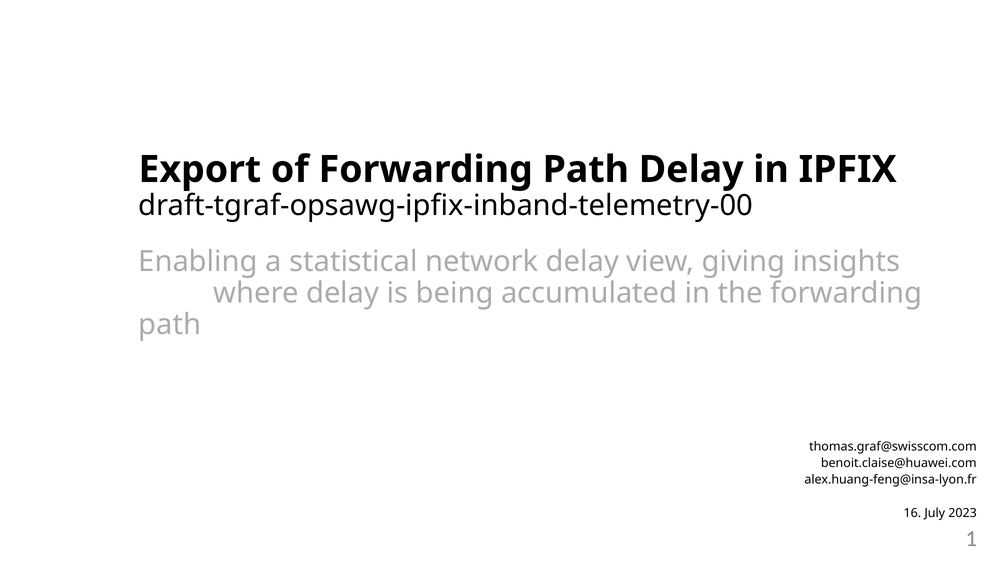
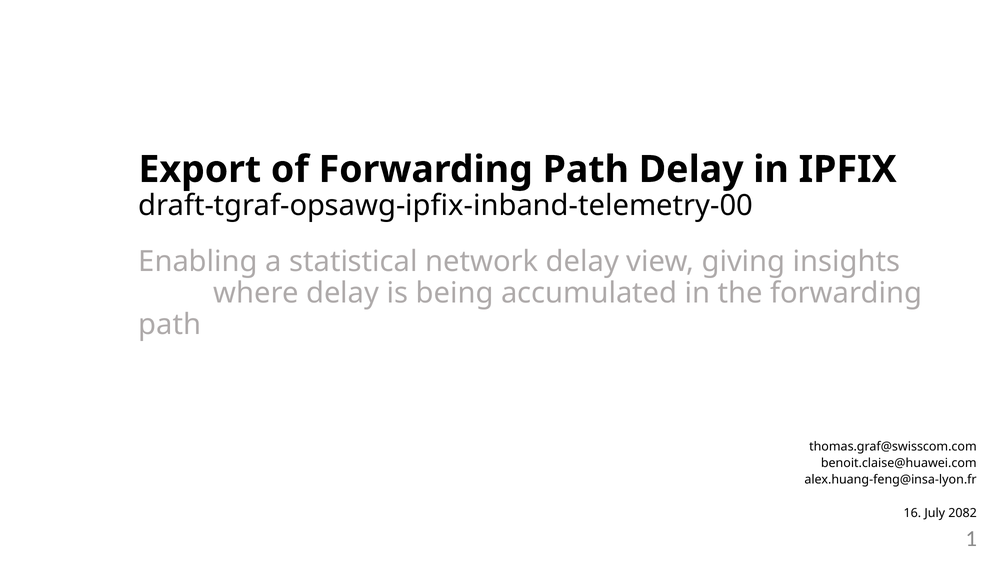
2023: 2023 -> 2082 (963, 513)
